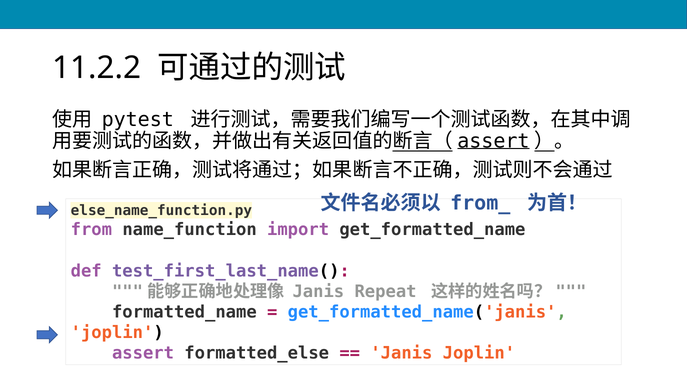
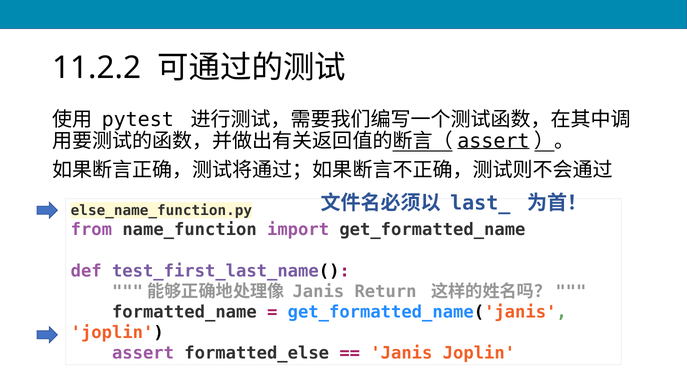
from_: from_ -> last_ (480, 204)
Repeat: Repeat -> Return (386, 292)
